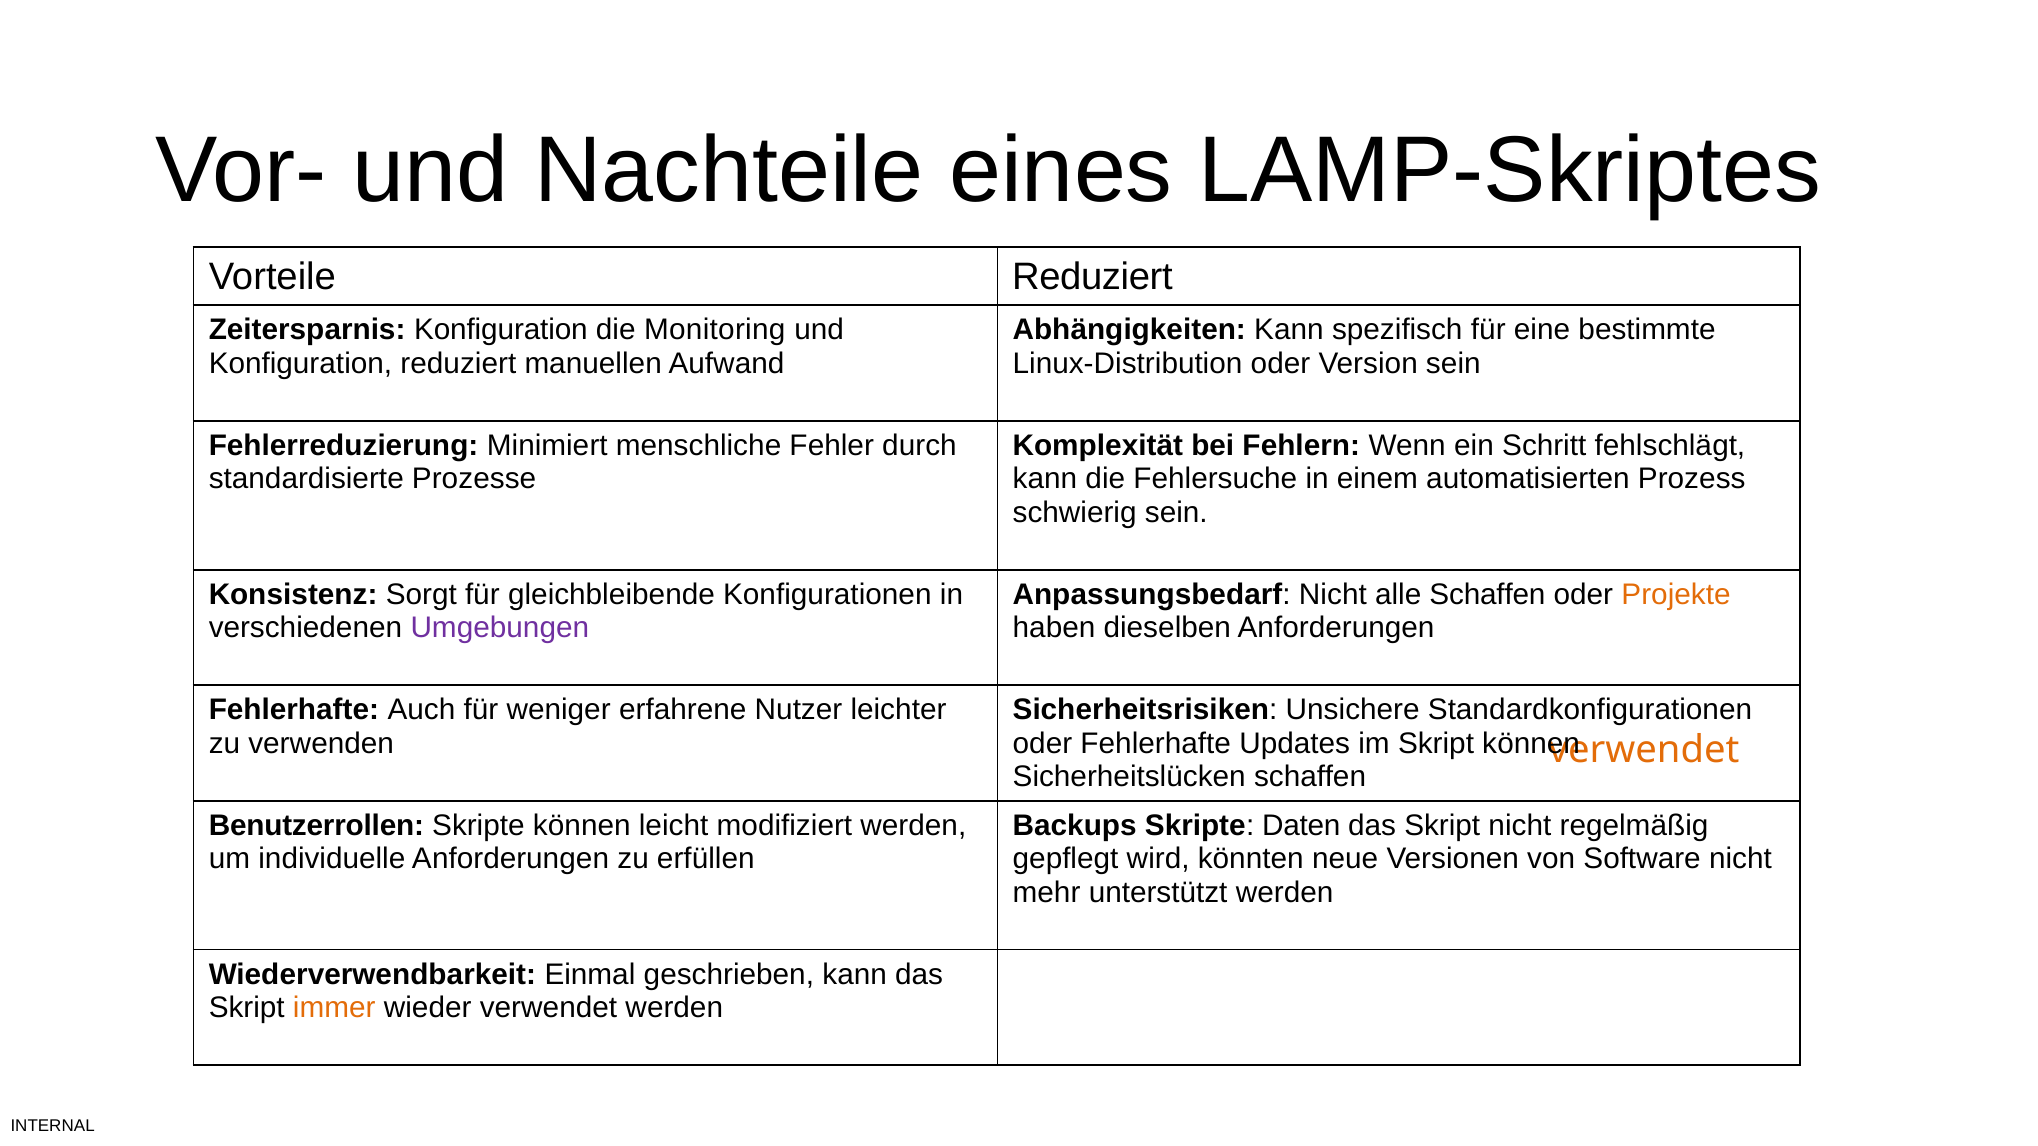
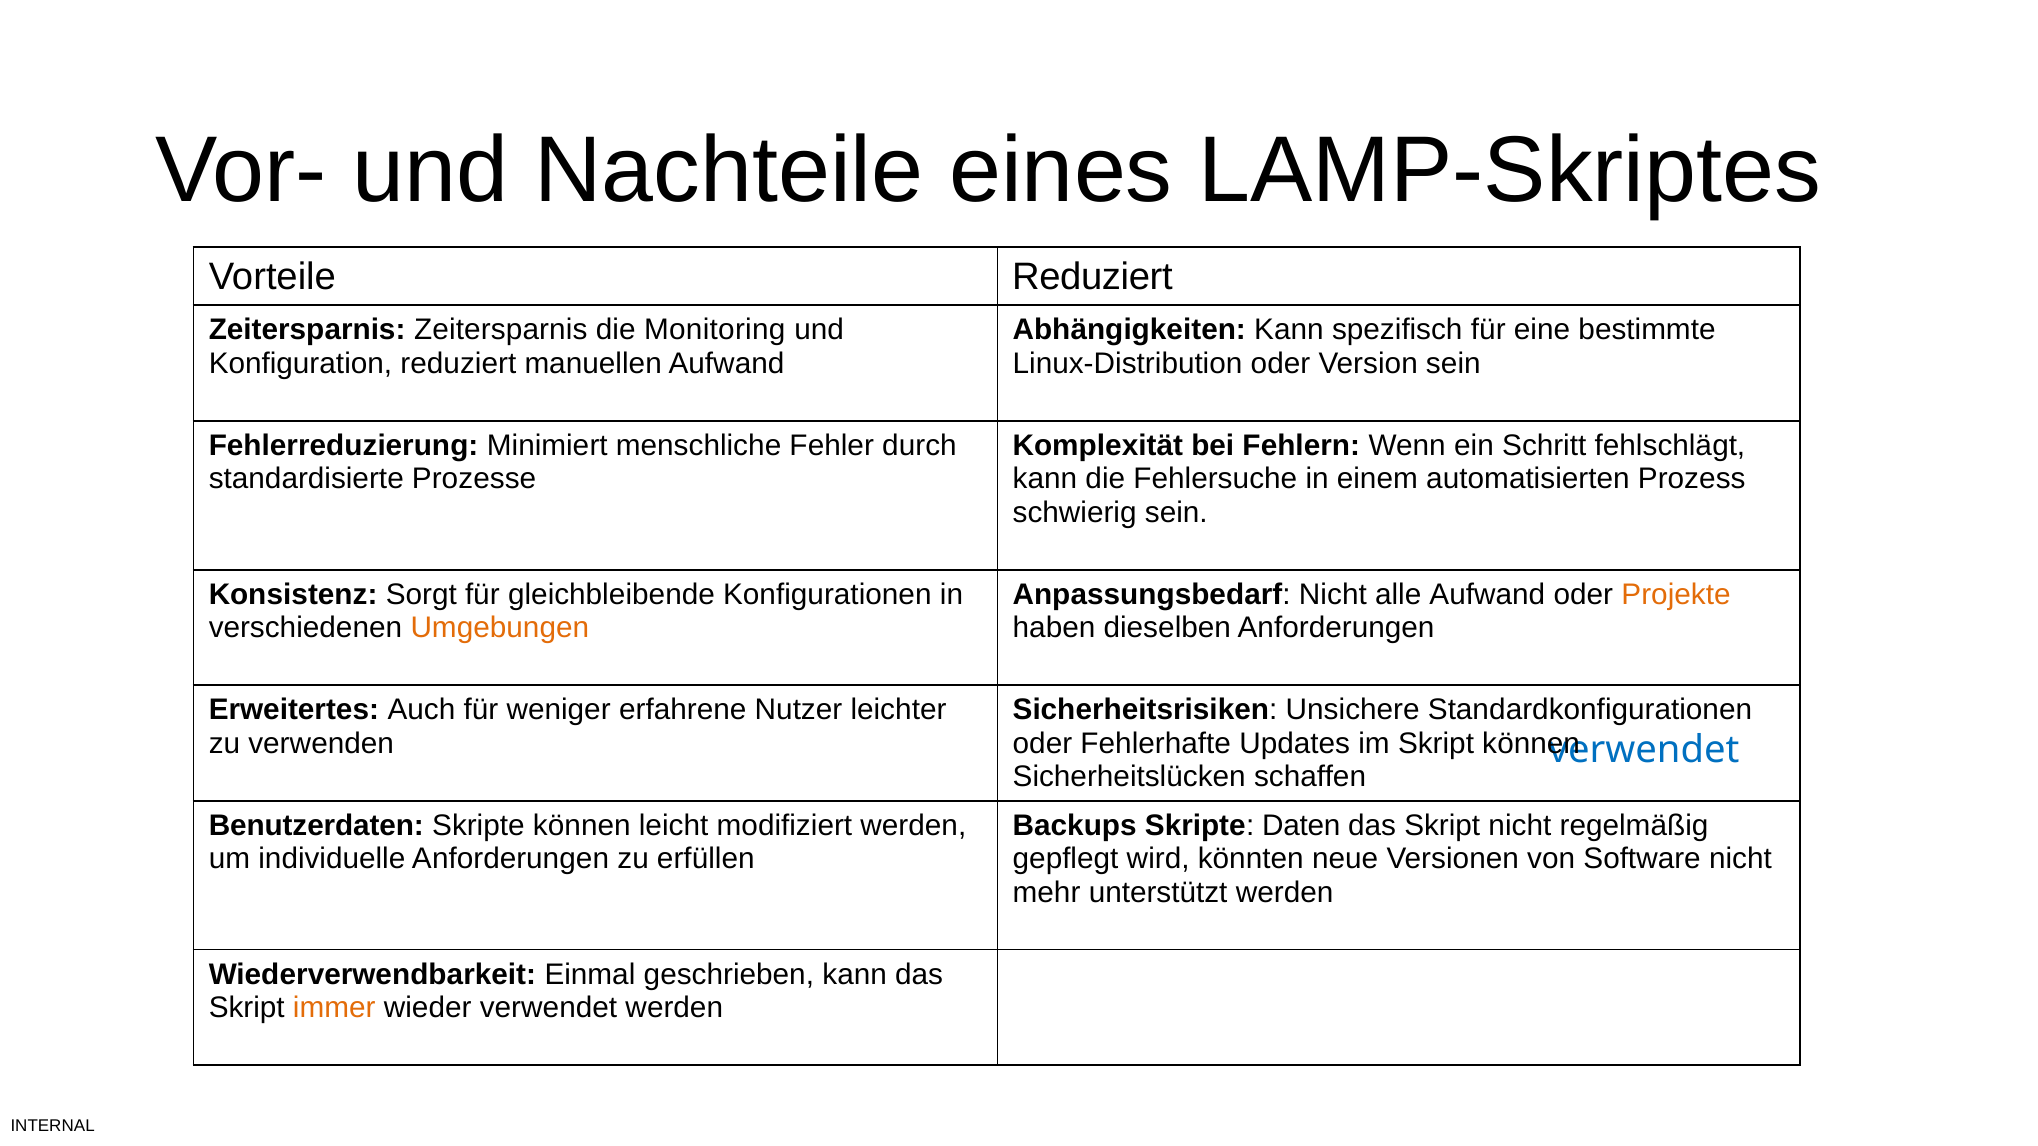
Zeitersparnis Konfiguration: Konfiguration -> Zeitersparnis (501, 330)
Schaffen: Schaffen -> Aufwand (1487, 595)
Umgebungen colour: purple -> orange (500, 628)
Fehlerhafte: Fehlerhafte -> Erweitertes (294, 710)
verwendet colour: orange -> blue (1644, 750)
Benutzerrollen: Benutzerrollen -> Benutzerdaten (316, 826)
